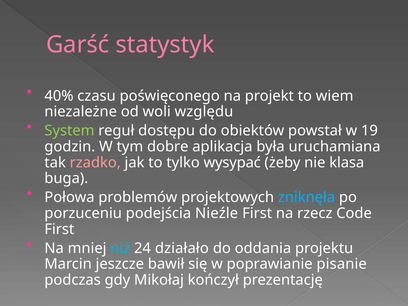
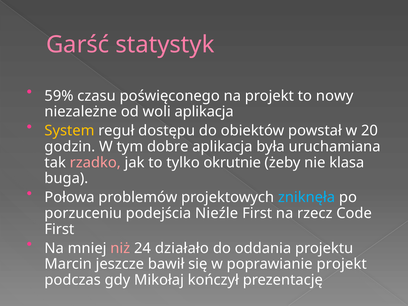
40%: 40% -> 59% (59, 96)
wiem: wiem -> nowy (335, 96)
woli względu: względu -> aplikacja (204, 112)
System colour: light green -> yellow (69, 131)
19: 19 -> 20 (369, 131)
wysypać: wysypać -> okrutnie (232, 163)
niż colour: light blue -> pink (120, 248)
poprawianie pisanie: pisanie -> projekt (342, 264)
